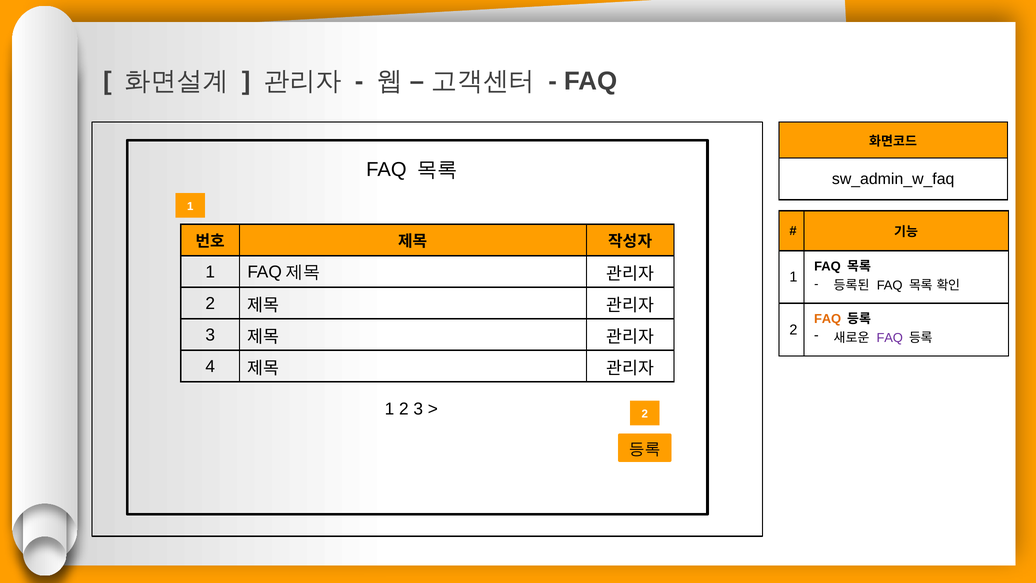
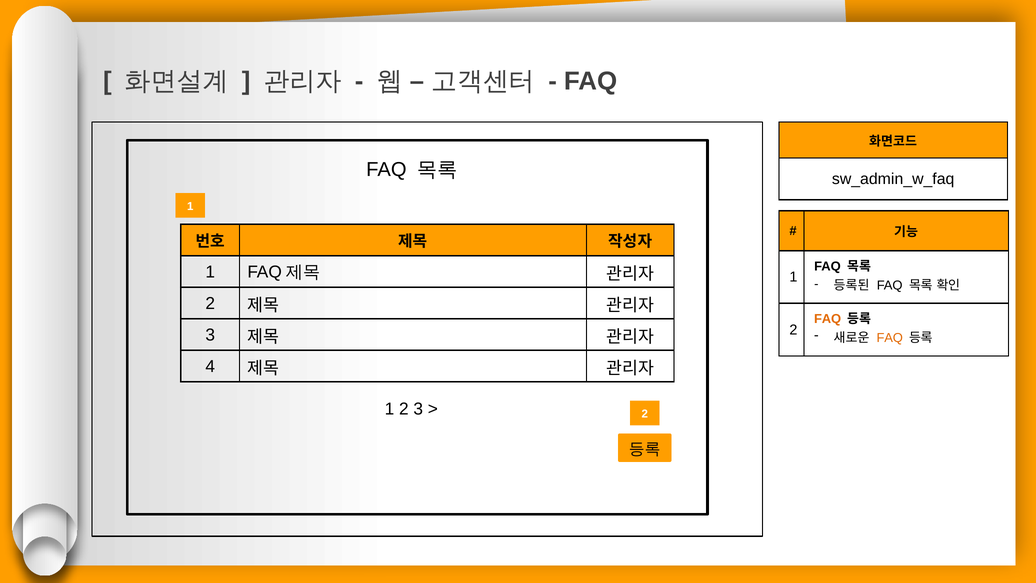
FAQ colour: purple -> orange (890, 338)
